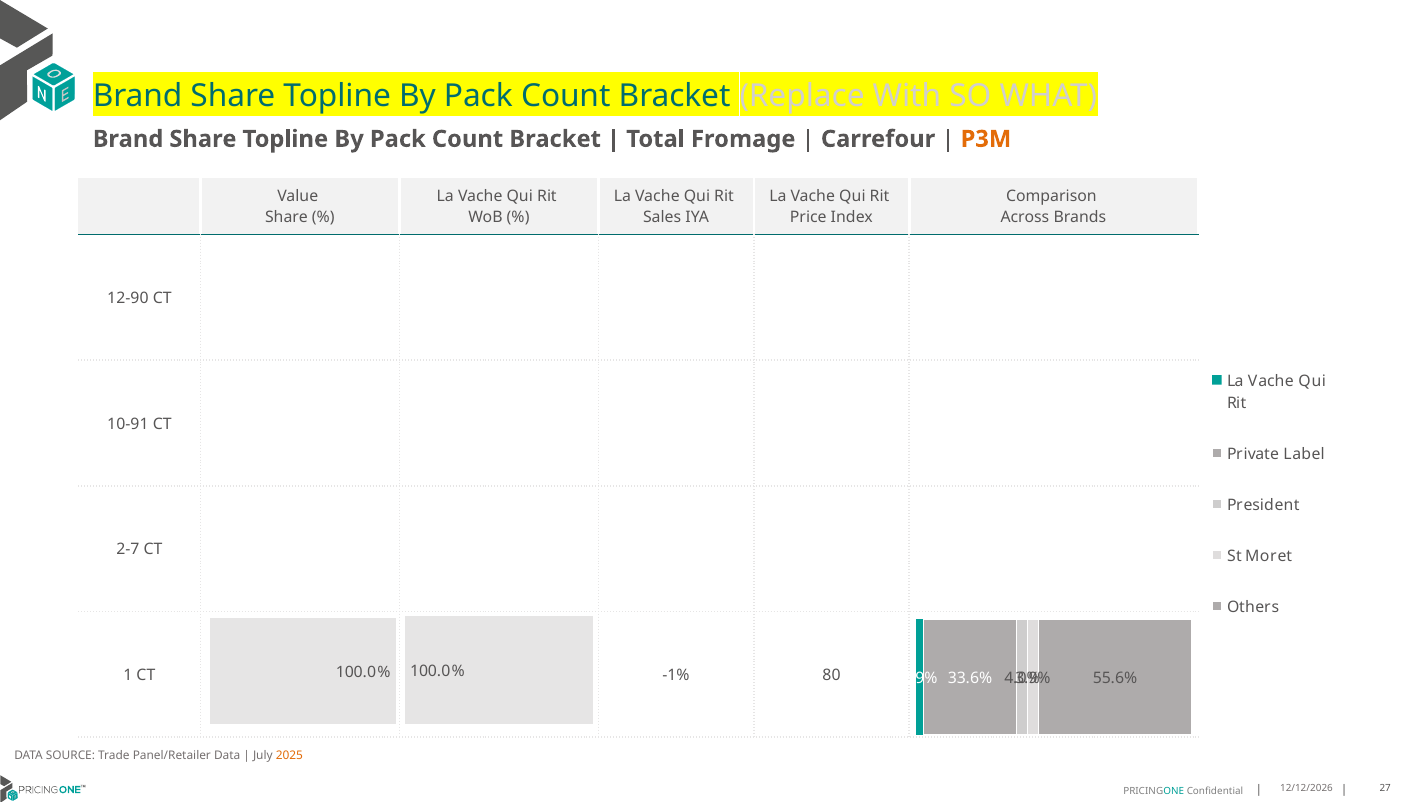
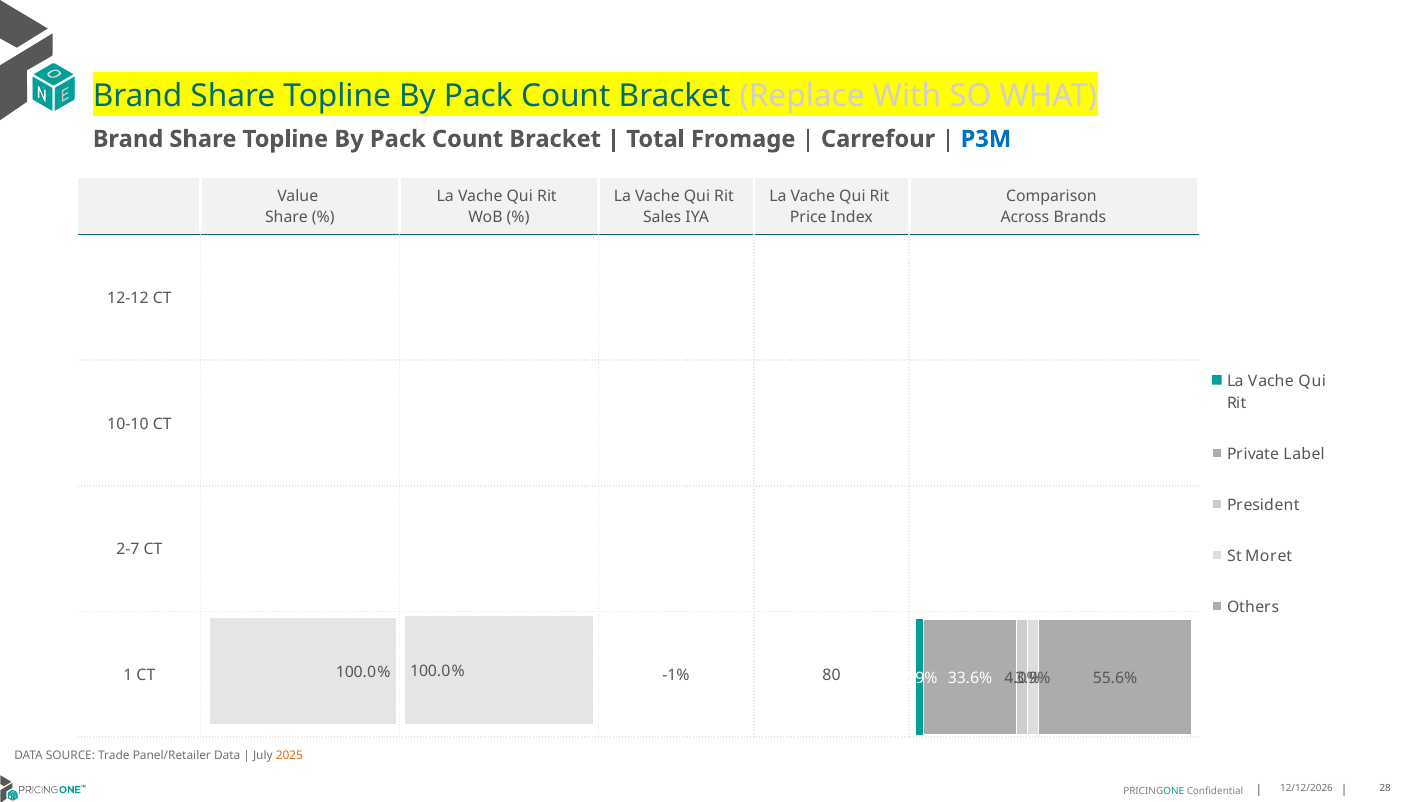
P3M colour: orange -> blue (986, 139)
12-90: 12-90 -> 12-12 (128, 298)
10-91: 10-91 -> 10-10 (128, 424)
27: 27 -> 28 (1385, 789)
